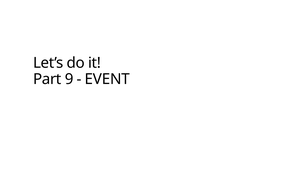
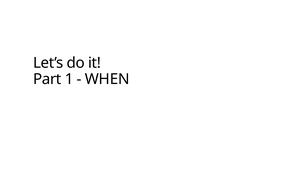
9: 9 -> 1 (69, 79)
EVENT: EVENT -> WHEN (107, 79)
